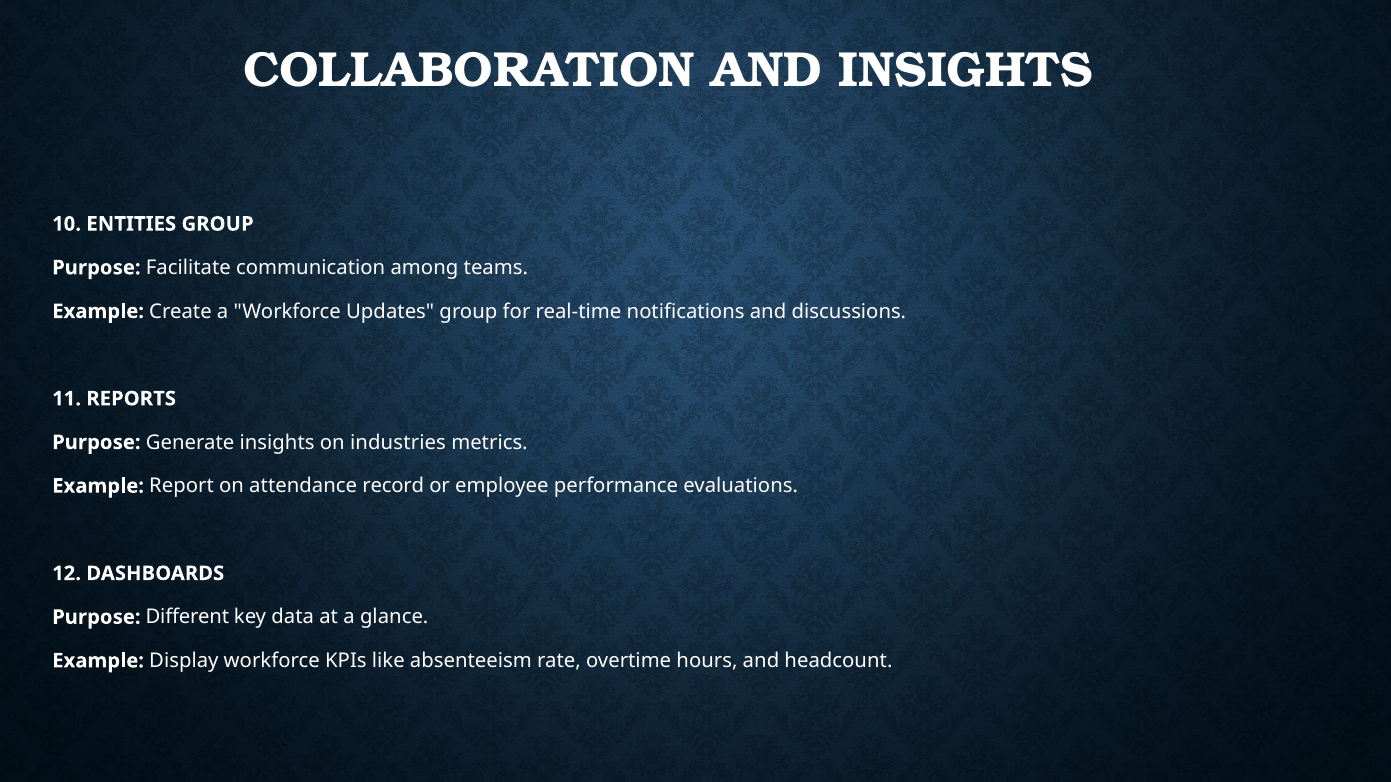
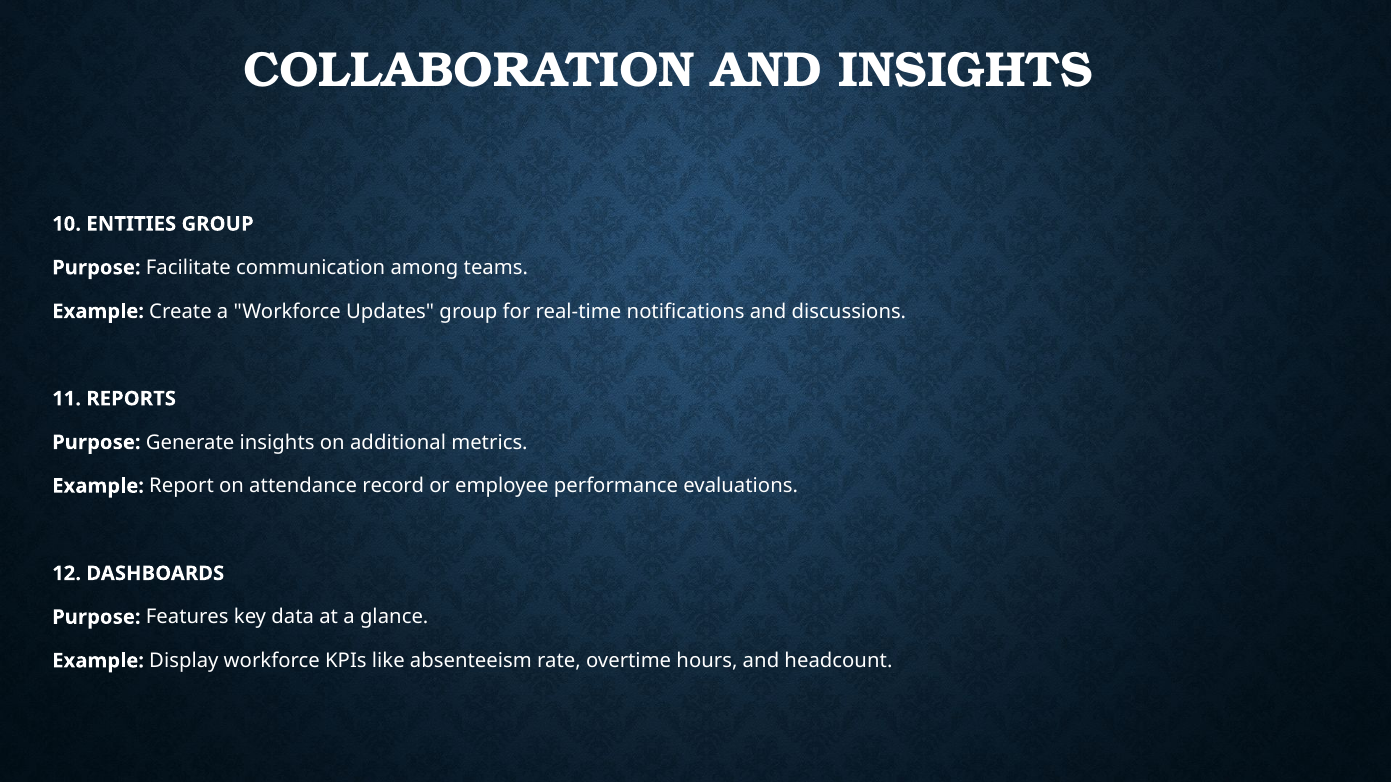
industries: industries -> additional (398, 443)
Different: Different -> Features (187, 617)
